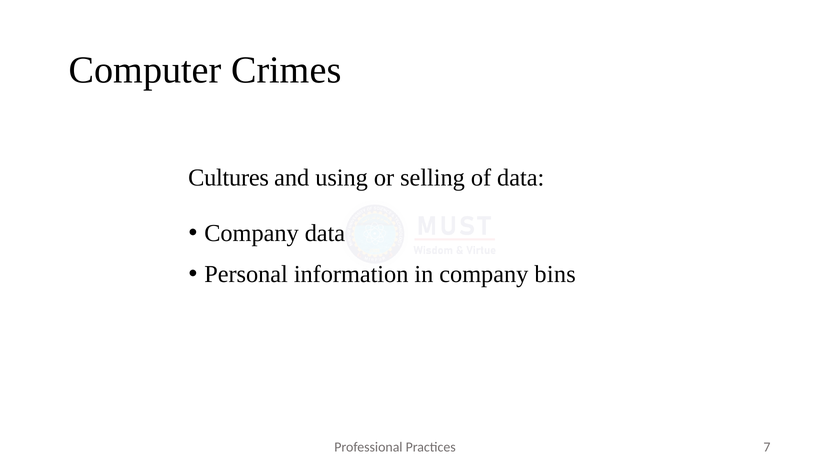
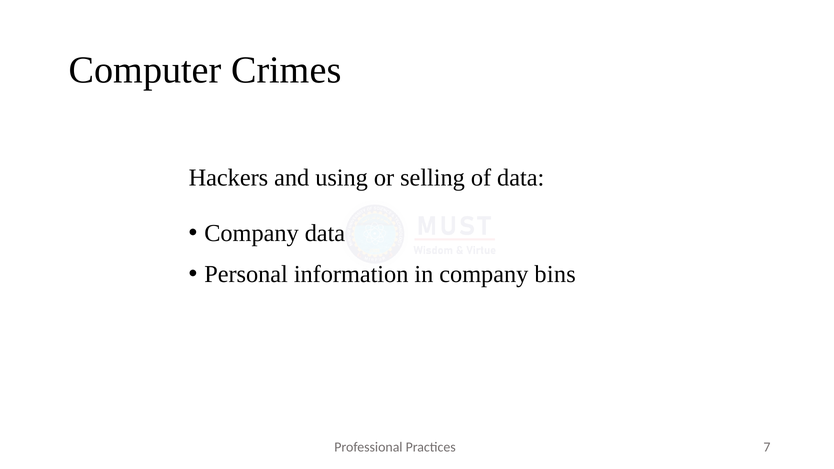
Cultures: Cultures -> Hackers (228, 178)
